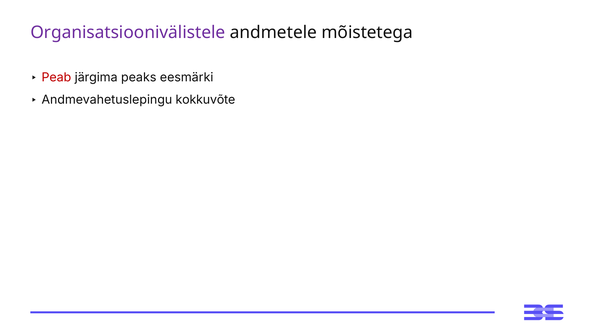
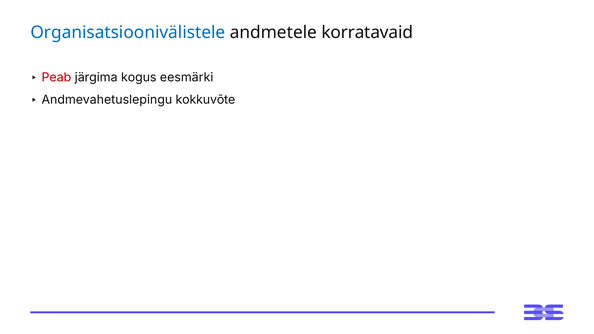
Organisatsioonivälistele colour: purple -> blue (128, 33)
mõistetega: mõistetega -> korratavaid (367, 33)
peaks: peaks -> kogus (139, 78)
